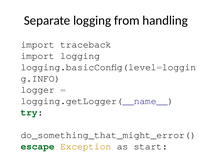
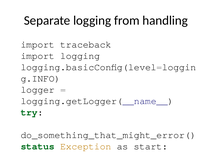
escape: escape -> status (38, 146)
